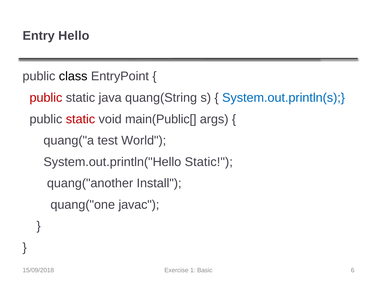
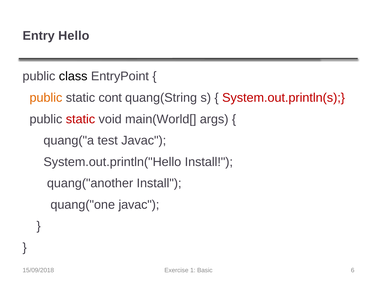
public colour: red -> orange (46, 98)
java: java -> cont (110, 98)
System.out.println(s colour: blue -> red (284, 98)
main(Public[: main(Public[ -> main(World[ (161, 119)
test World: World -> Javac (144, 140)
System.out.println("Hello Static: Static -> Install (209, 162)
